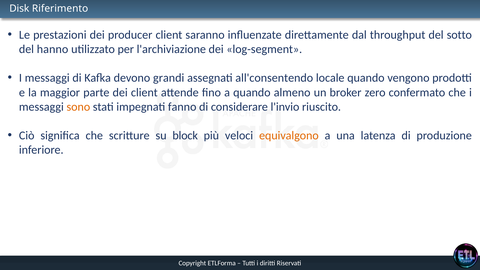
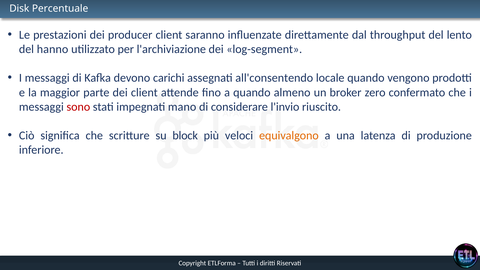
Riferimento: Riferimento -> Percentuale (60, 9)
sotto: sotto -> lento (459, 35)
grandi: grandi -> carichi (169, 78)
sono colour: orange -> red (78, 107)
fanno: fanno -> mano (182, 107)
